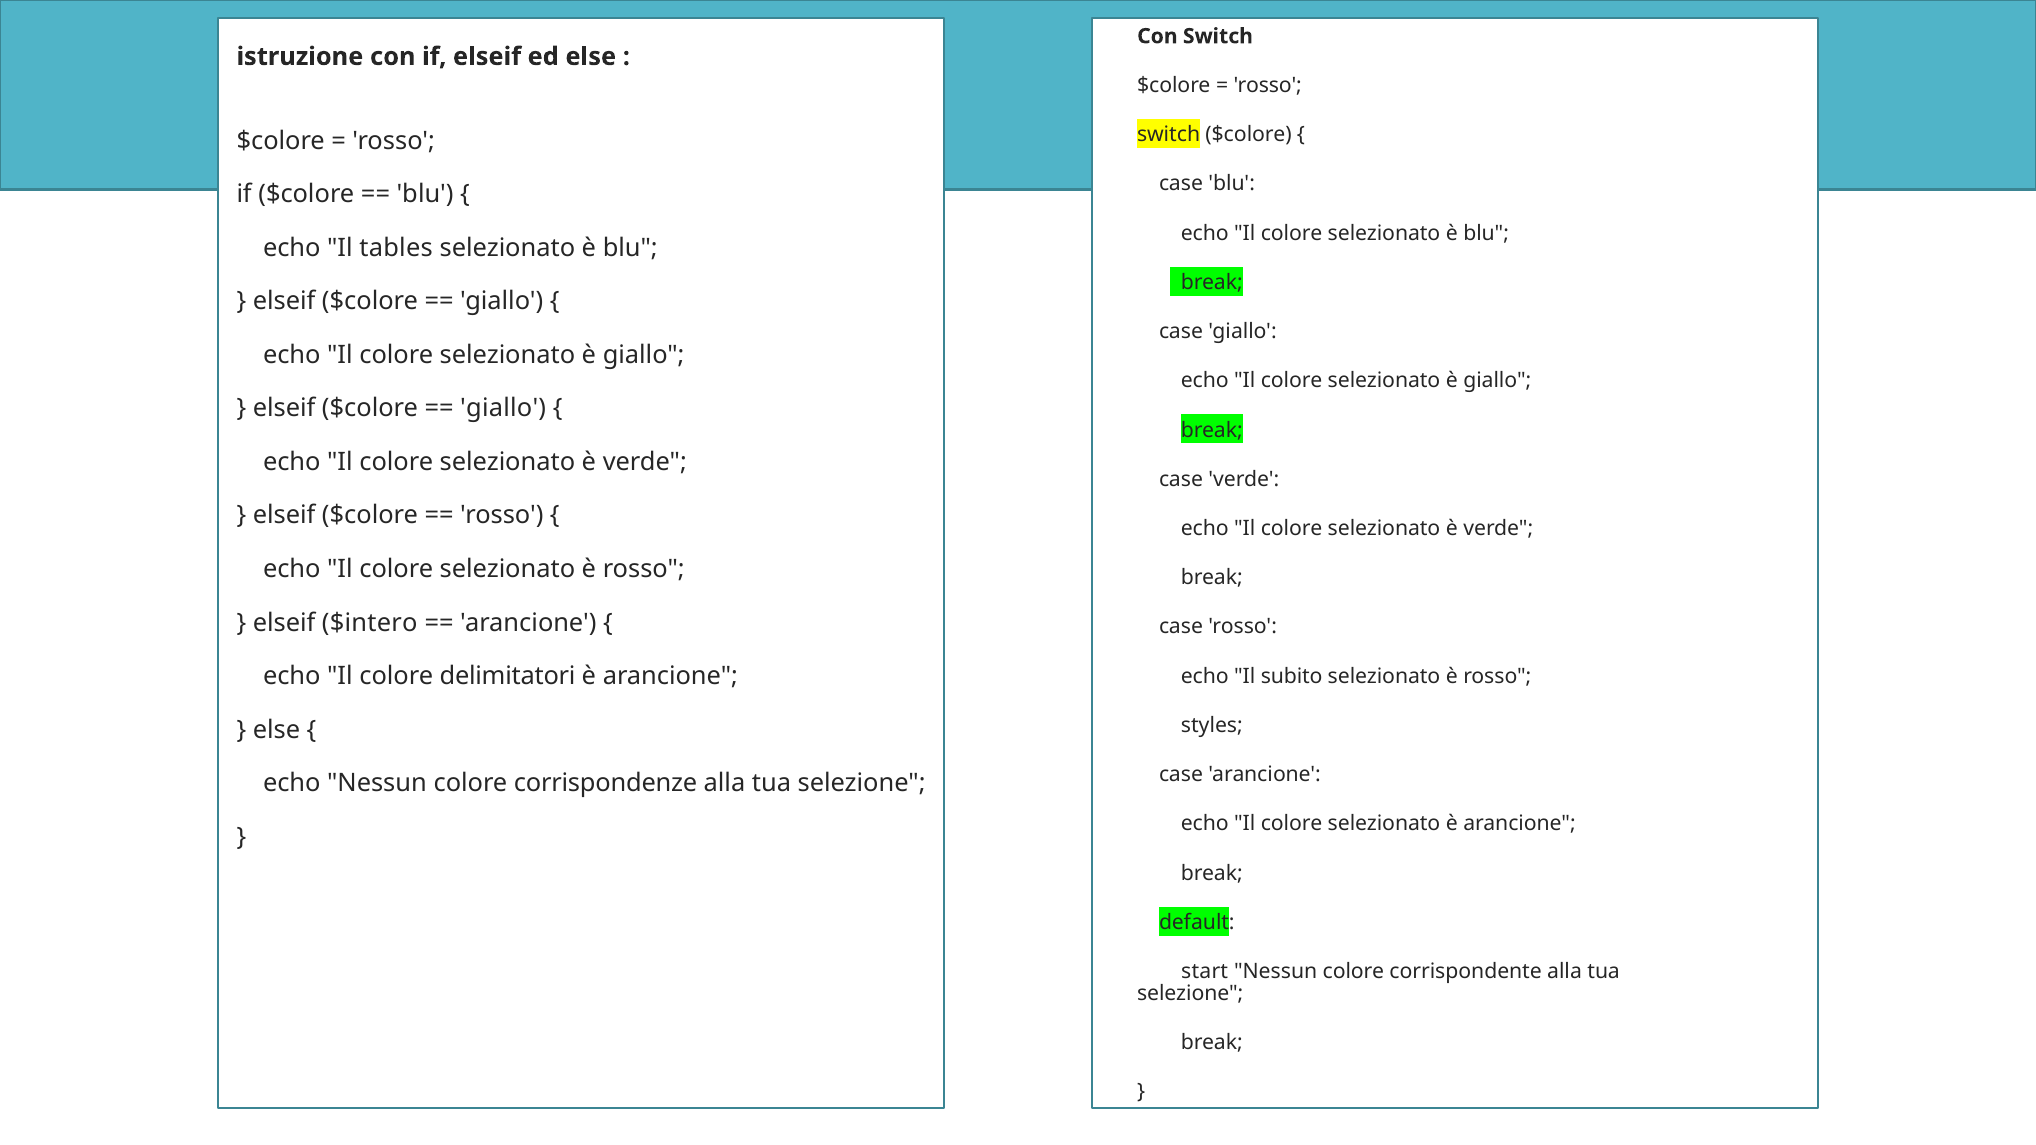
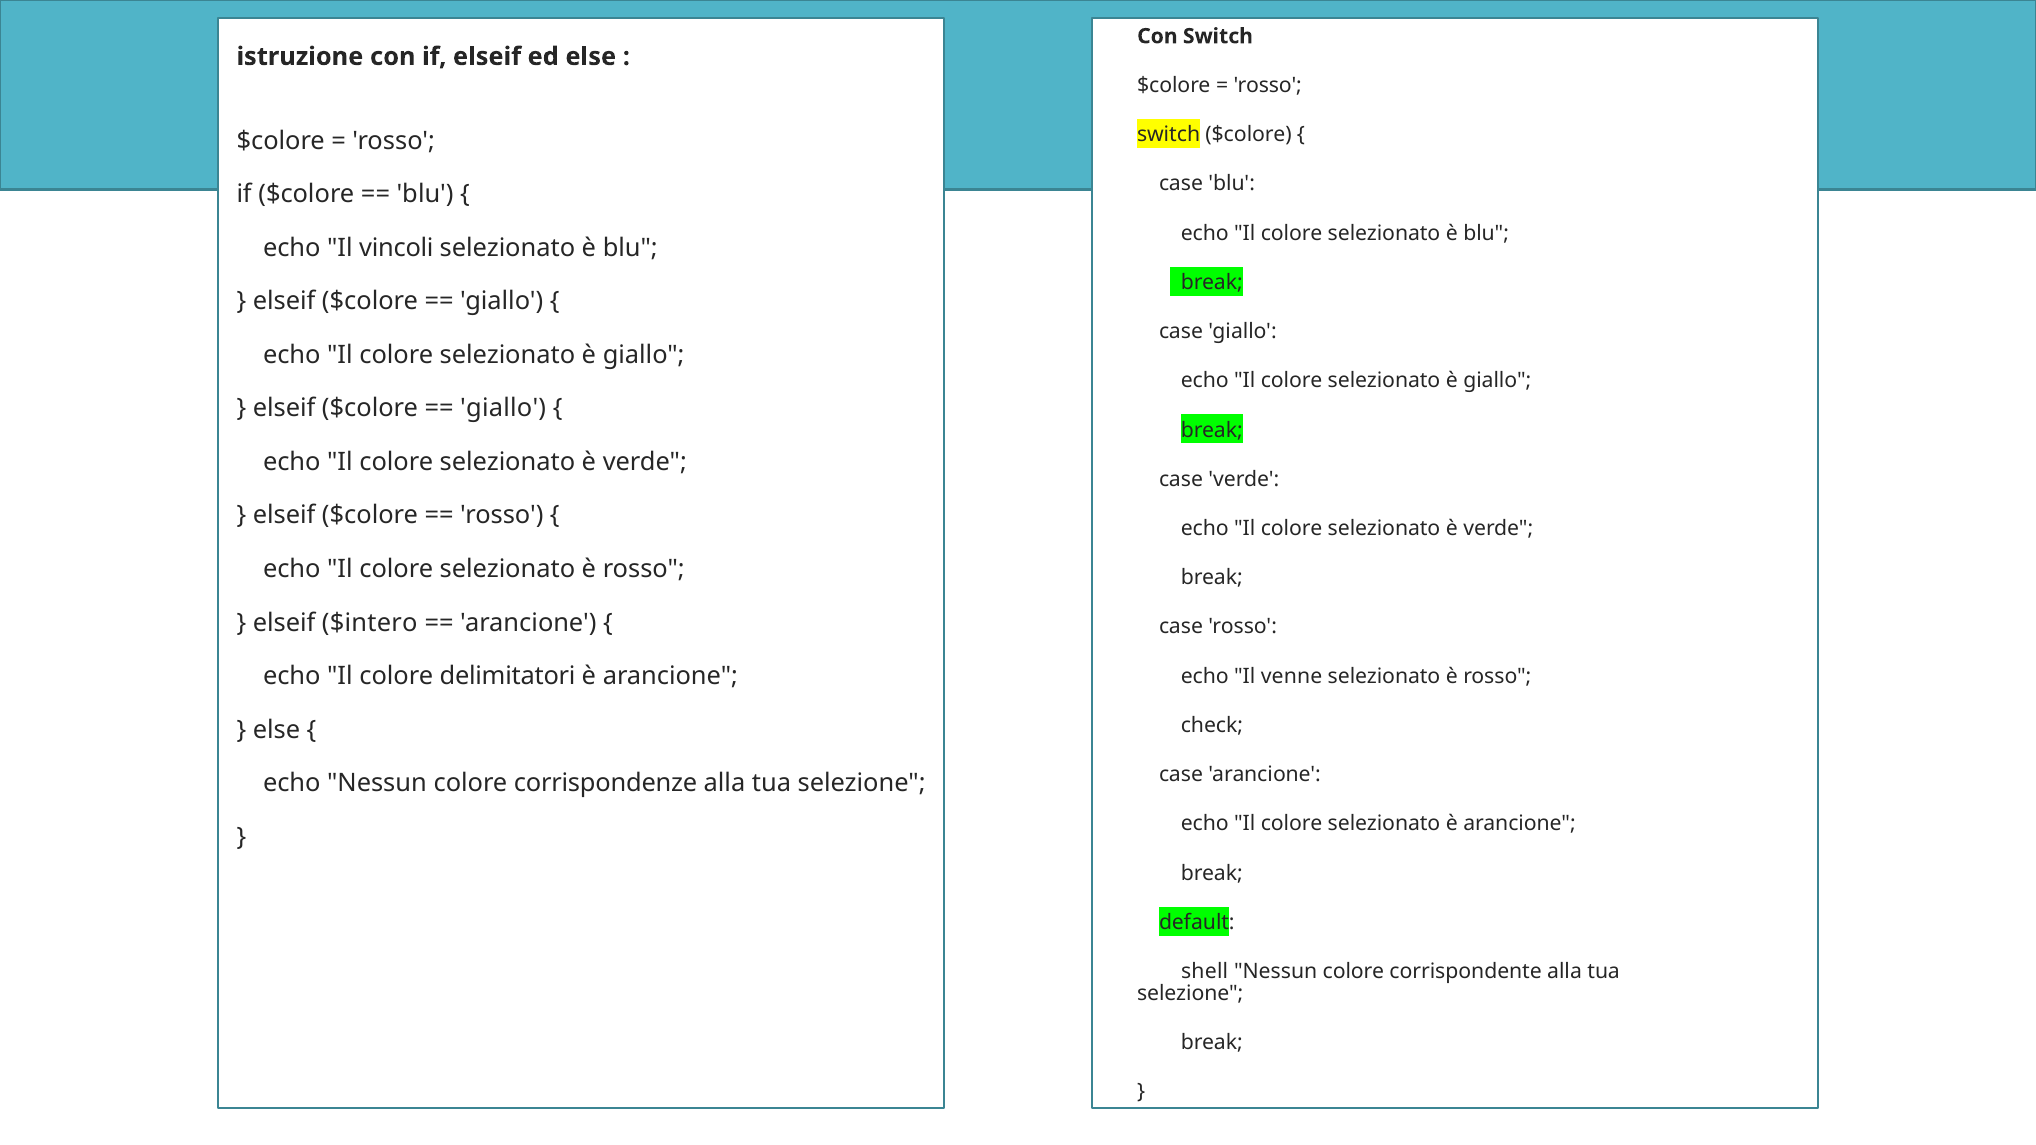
tables: tables -> vincoli (396, 248)
subito: subito -> venne (1292, 676)
styles: styles -> check (1212, 726)
start: start -> shell (1205, 972)
